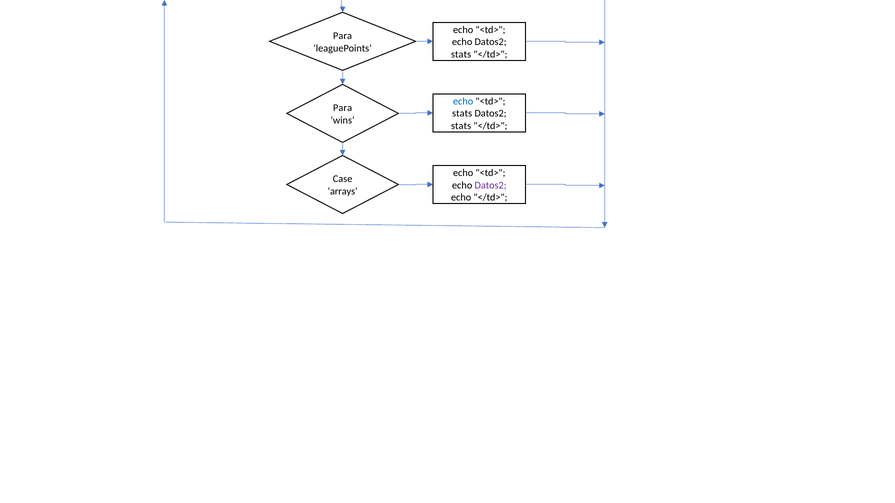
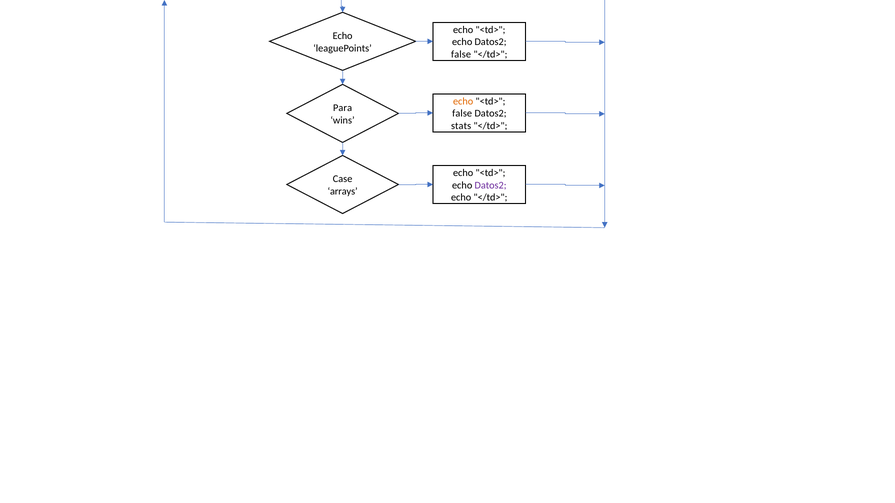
Para: Para -> Echo (343, 36)
stats: stats -> false (461, 54)
echo colour: blue -> orange (463, 101)
stats: stats -> false (462, 114)
